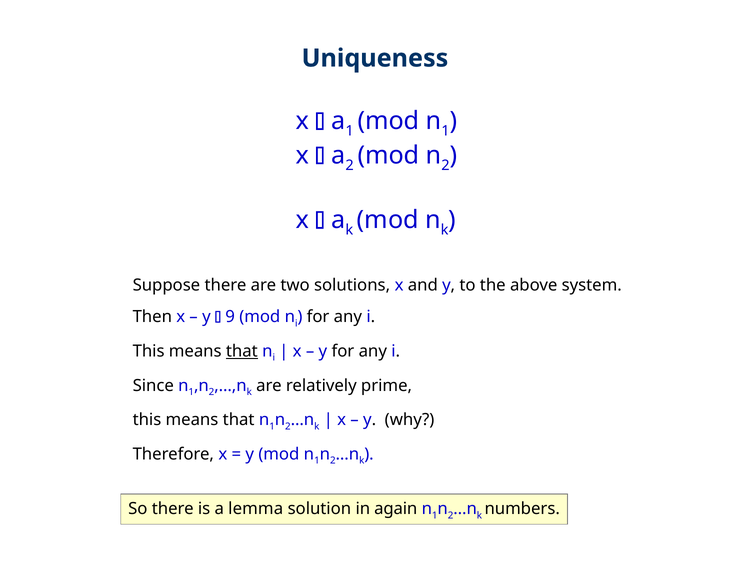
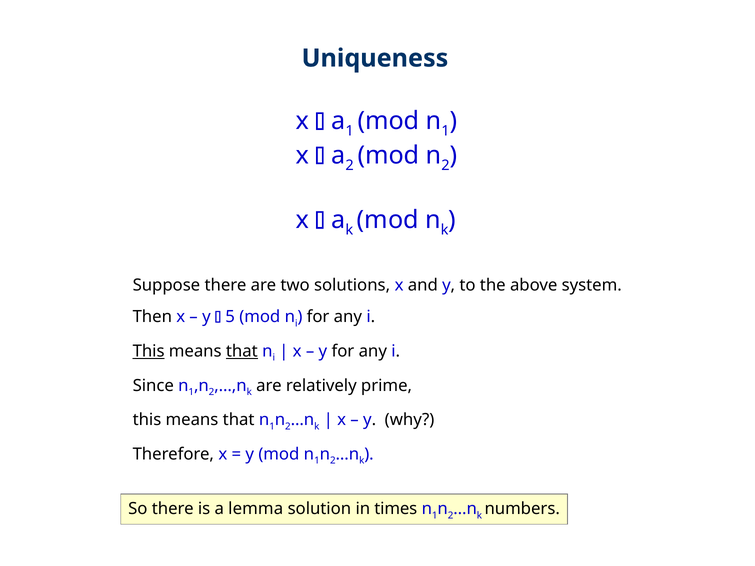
9: 9 -> 5 (230, 317)
This underline: none -> present (149, 351)
again: again -> times (396, 509)
